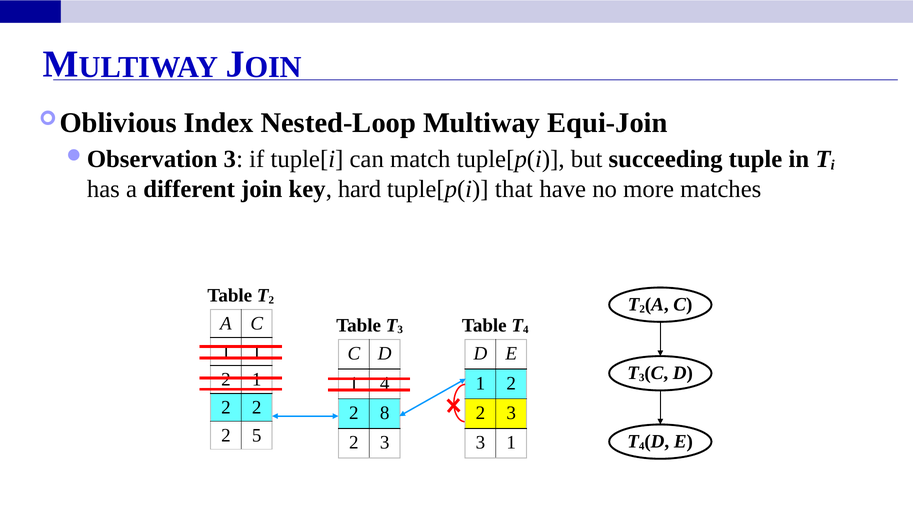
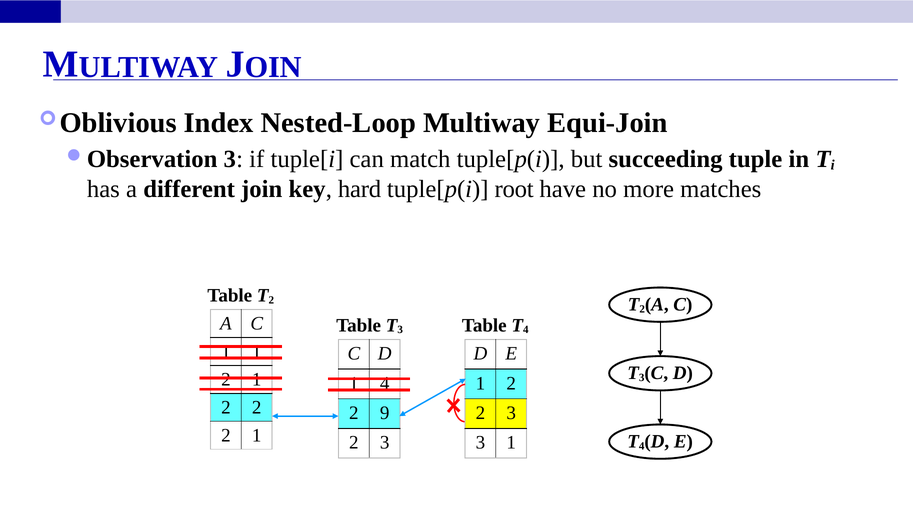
that: that -> root (514, 190)
8: 8 -> 9 (385, 413)
5: 5 -> 1 (257, 436)
